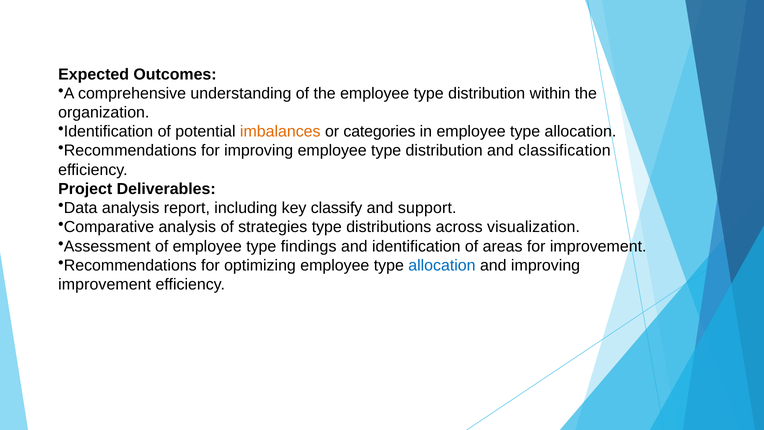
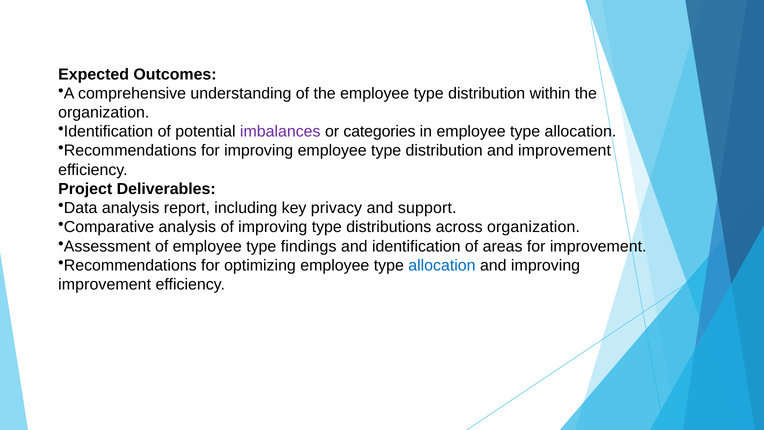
imbalances colour: orange -> purple (280, 132)
and classification: classification -> improvement (565, 151)
classify: classify -> privacy (336, 208)
of strategies: strategies -> improving (273, 227)
across visualization: visualization -> organization (533, 227)
